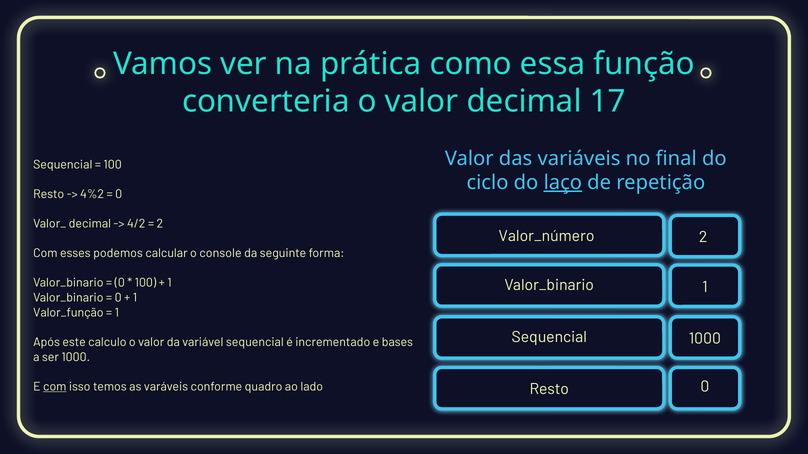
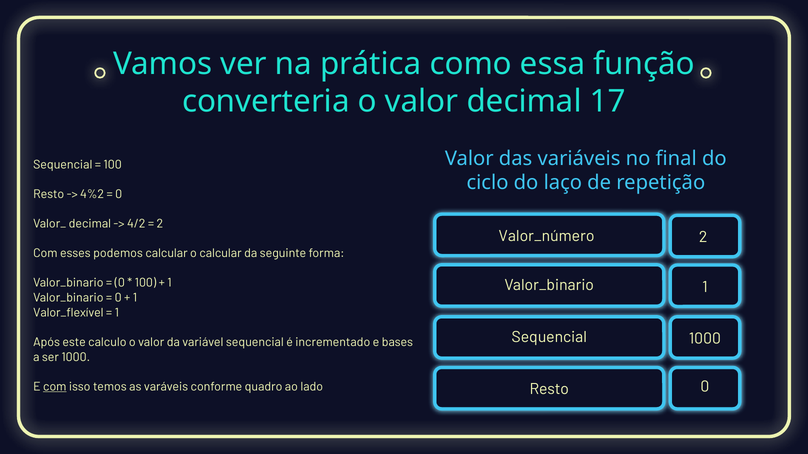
laço underline: present -> none (563, 183)
o console: console -> calcular (221, 254)
Valor_função: Valor_função -> Valor_flexível (68, 313)
